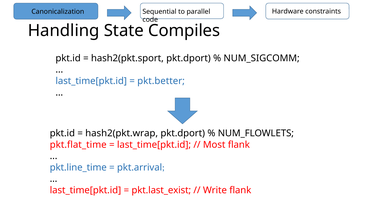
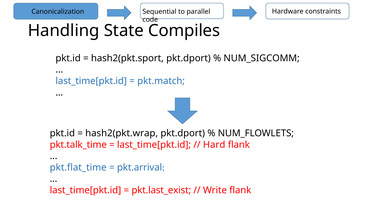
pkt.better: pkt.better -> pkt.match (161, 81)
pkt.flat_time: pkt.flat_time -> pkt.talk_time (78, 145)
Most: Most -> Hard (214, 145)
pkt.line_time: pkt.line_time -> pkt.flat_time (78, 168)
